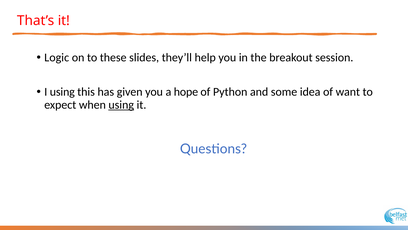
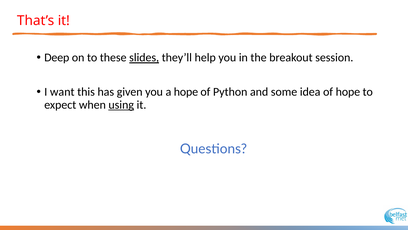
Logic: Logic -> Deep (57, 58)
slides underline: none -> present (144, 58)
I using: using -> want (62, 92)
of want: want -> hope (348, 92)
